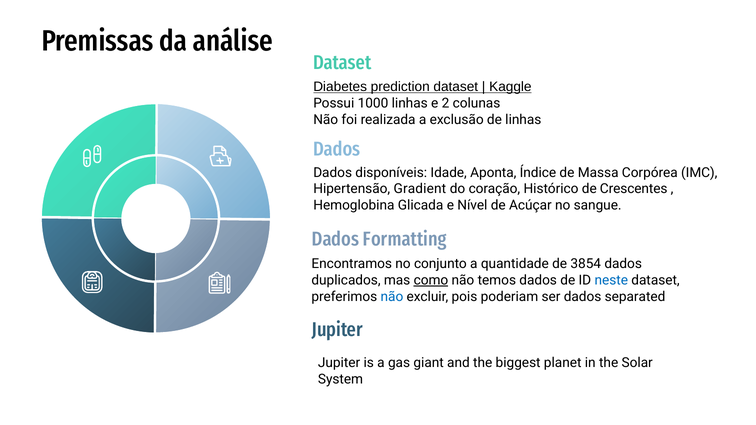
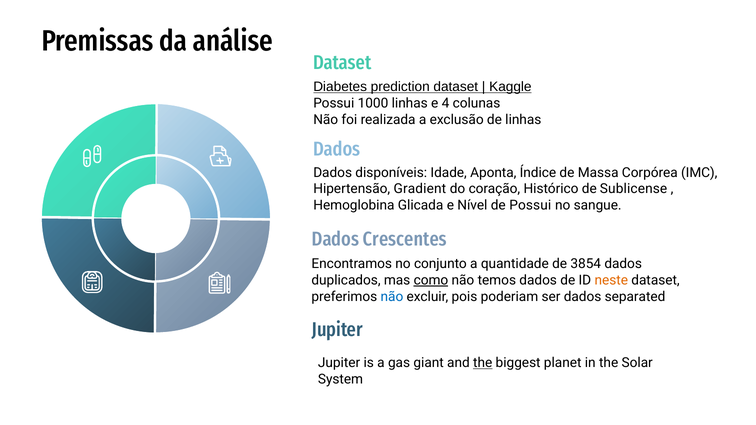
2: 2 -> 4 (445, 103)
Crescentes: Crescentes -> Sublicense (634, 189)
de Acúçar: Acúçar -> Possui (530, 205)
Formatting: Formatting -> Crescentes (405, 240)
neste colour: blue -> orange (611, 280)
the underline: none -> present (483, 363)
